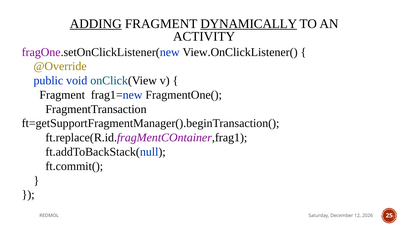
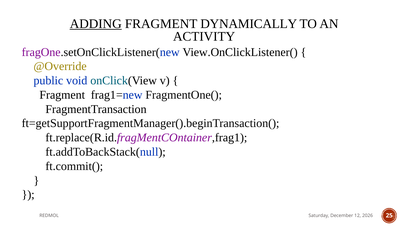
DYNAMICALLY underline: present -> none (249, 24)
